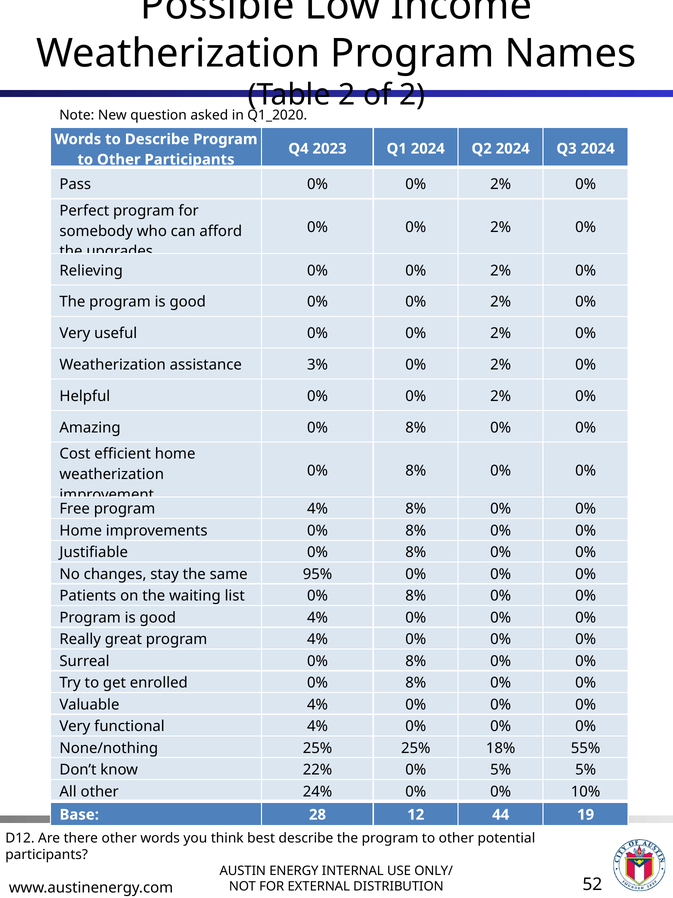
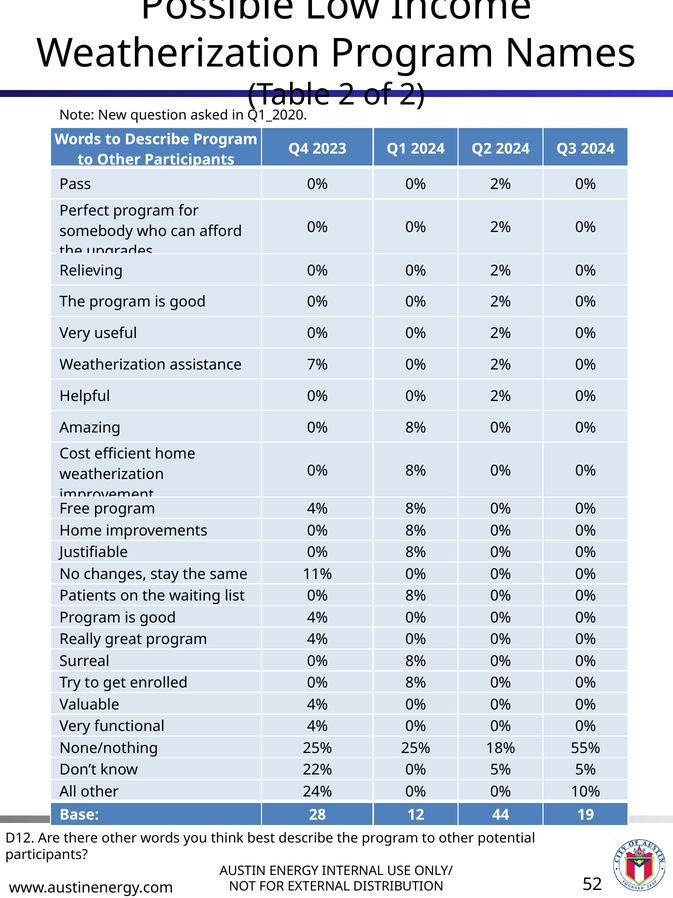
3%: 3% -> 7% (318, 365)
95%: 95% -> 11% (318, 574)
